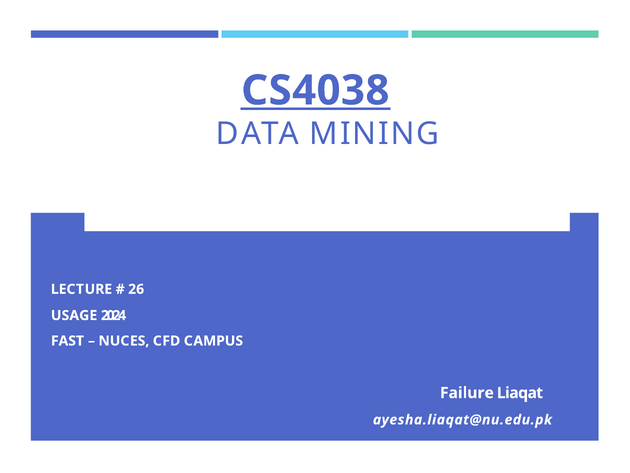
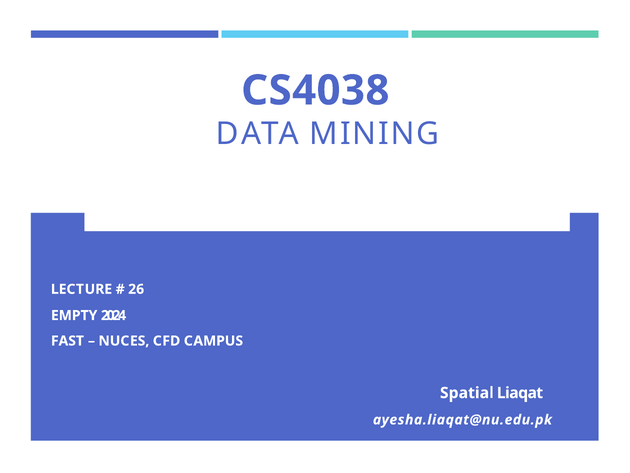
CS4038 underline: present -> none (315, 90)
USAGE: USAGE -> EMPTY (74, 315)
Failure: Failure -> Spatial (467, 393)
